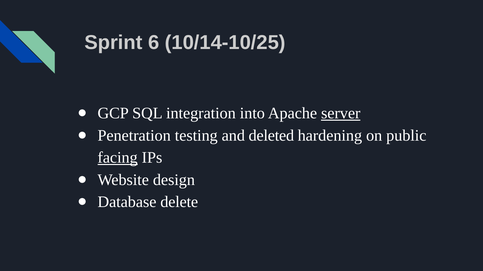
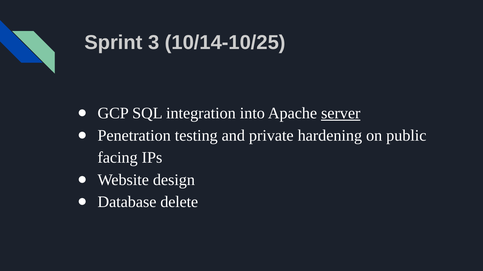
6: 6 -> 3 (154, 43)
deleted: deleted -> private (271, 136)
facing underline: present -> none (118, 158)
